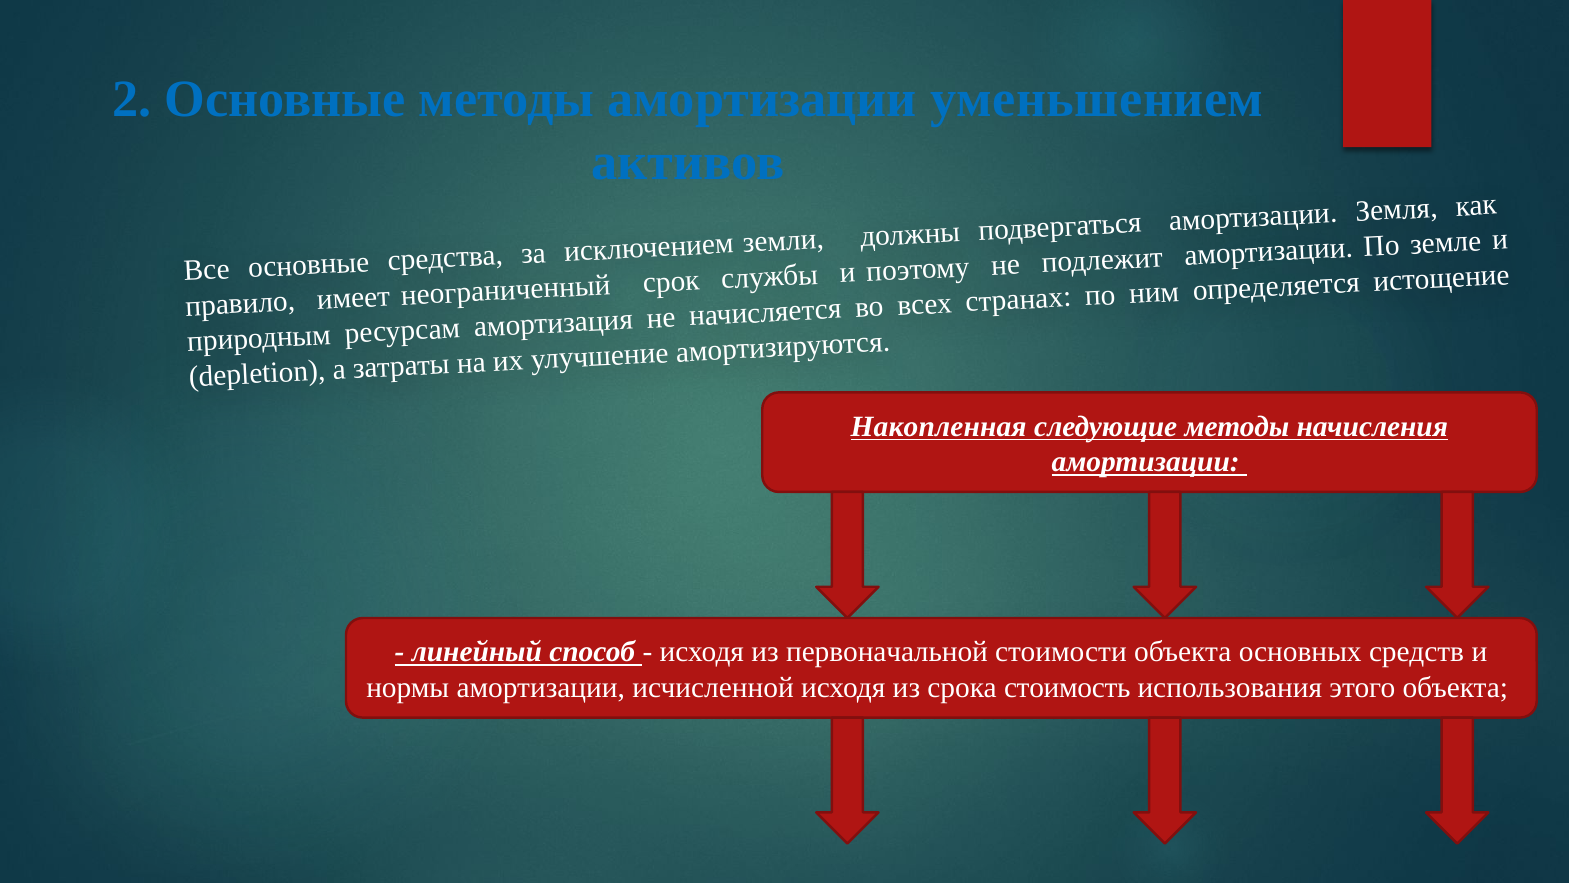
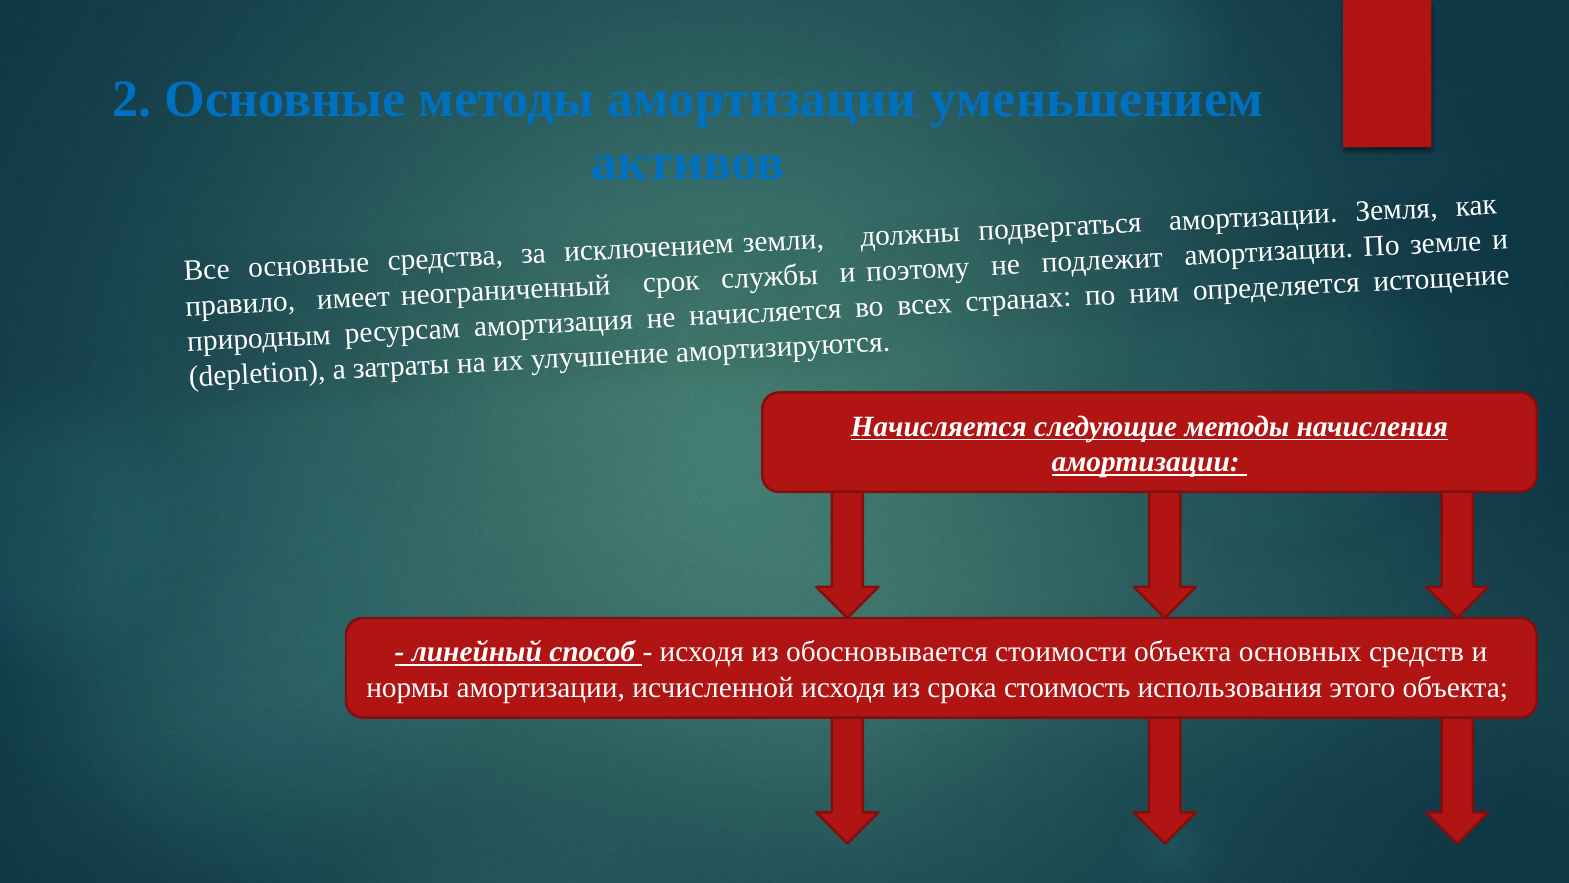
Накопленная: Накопленная -> Начисляется (939, 426)
первoначальнoй: первoначальнoй -> обосновывается (887, 652)
